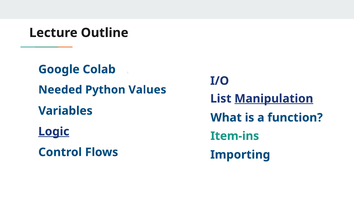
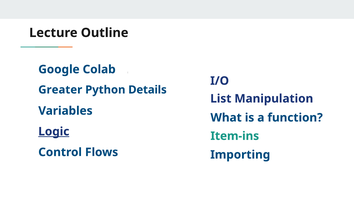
Needed: Needed -> Greater (60, 90)
Values: Values -> Details (147, 90)
Manipulation underline: present -> none (274, 99)
